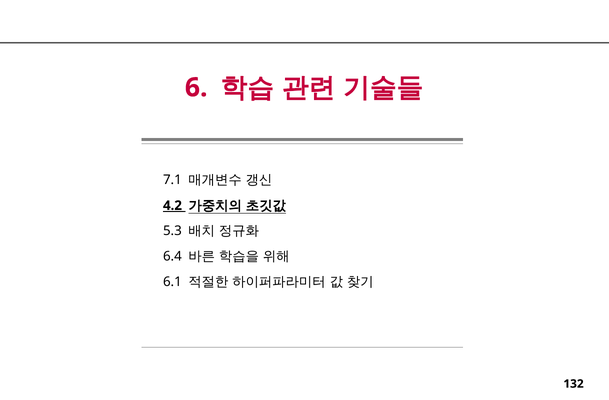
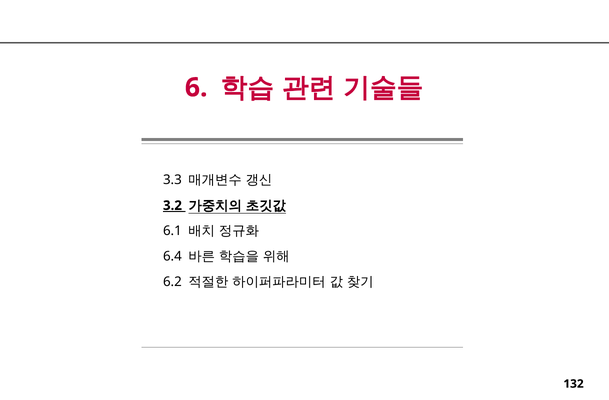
7.1: 7.1 -> 3.3 (172, 180)
4.2: 4.2 -> 3.2 (172, 206)
5.3: 5.3 -> 6.1 (172, 231)
6.1: 6.1 -> 6.2 (172, 282)
